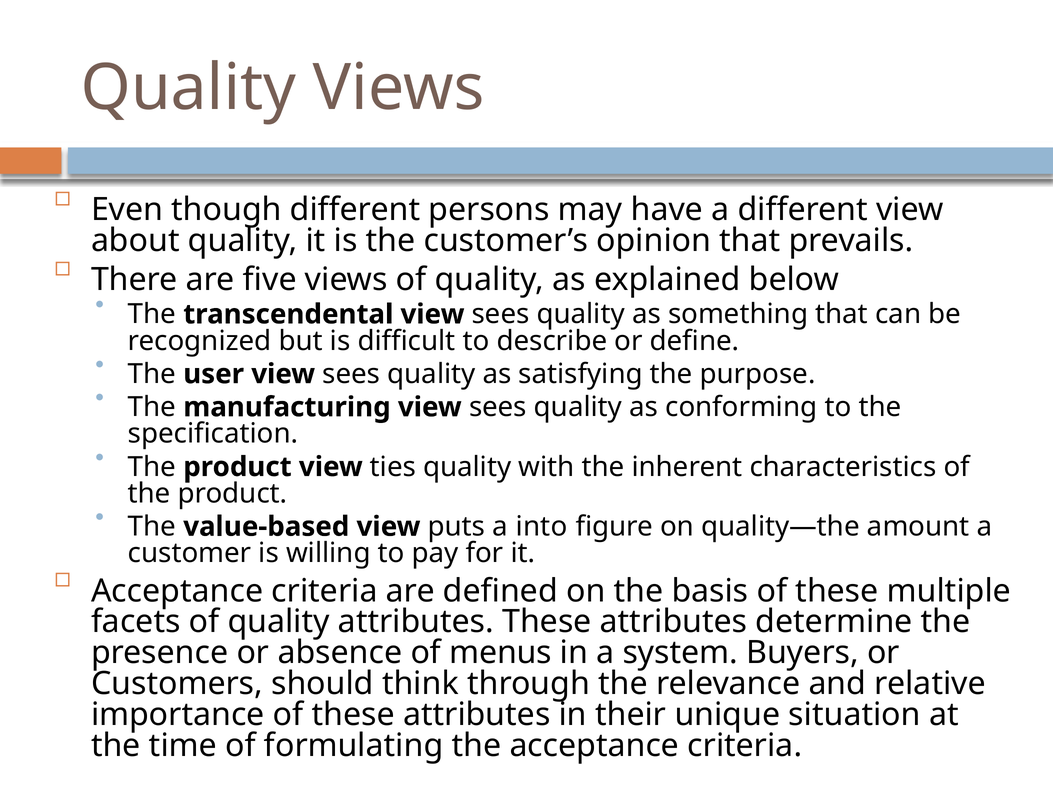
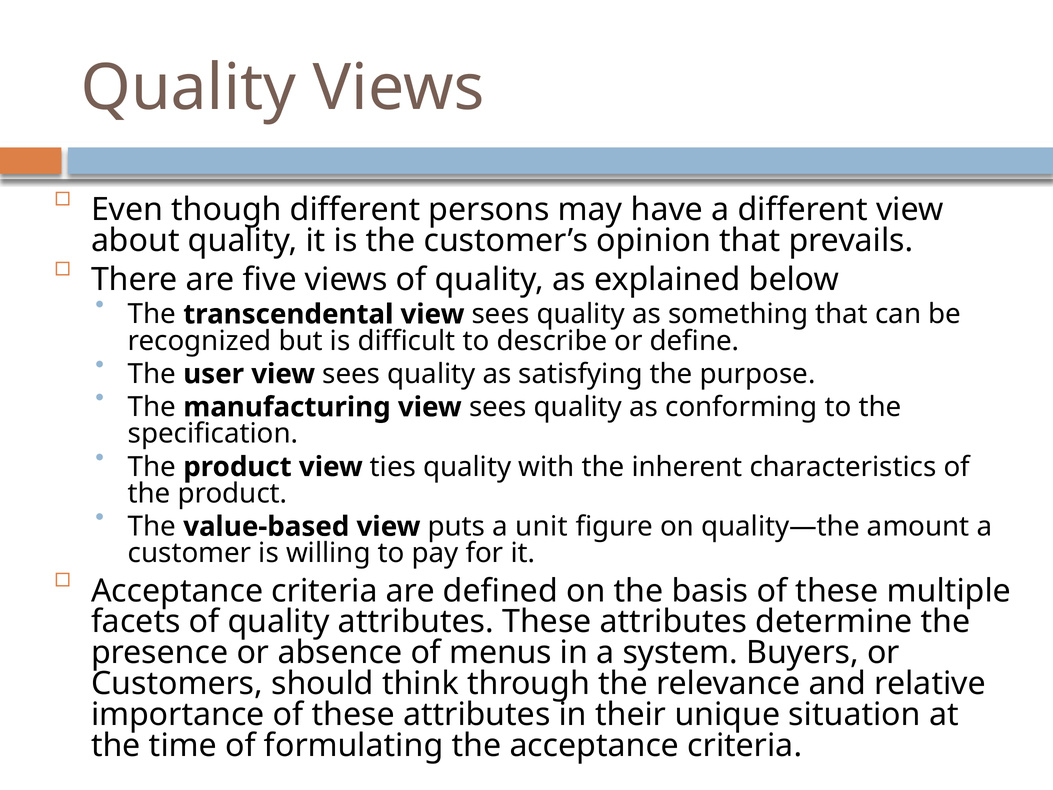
into: into -> unit (542, 526)
